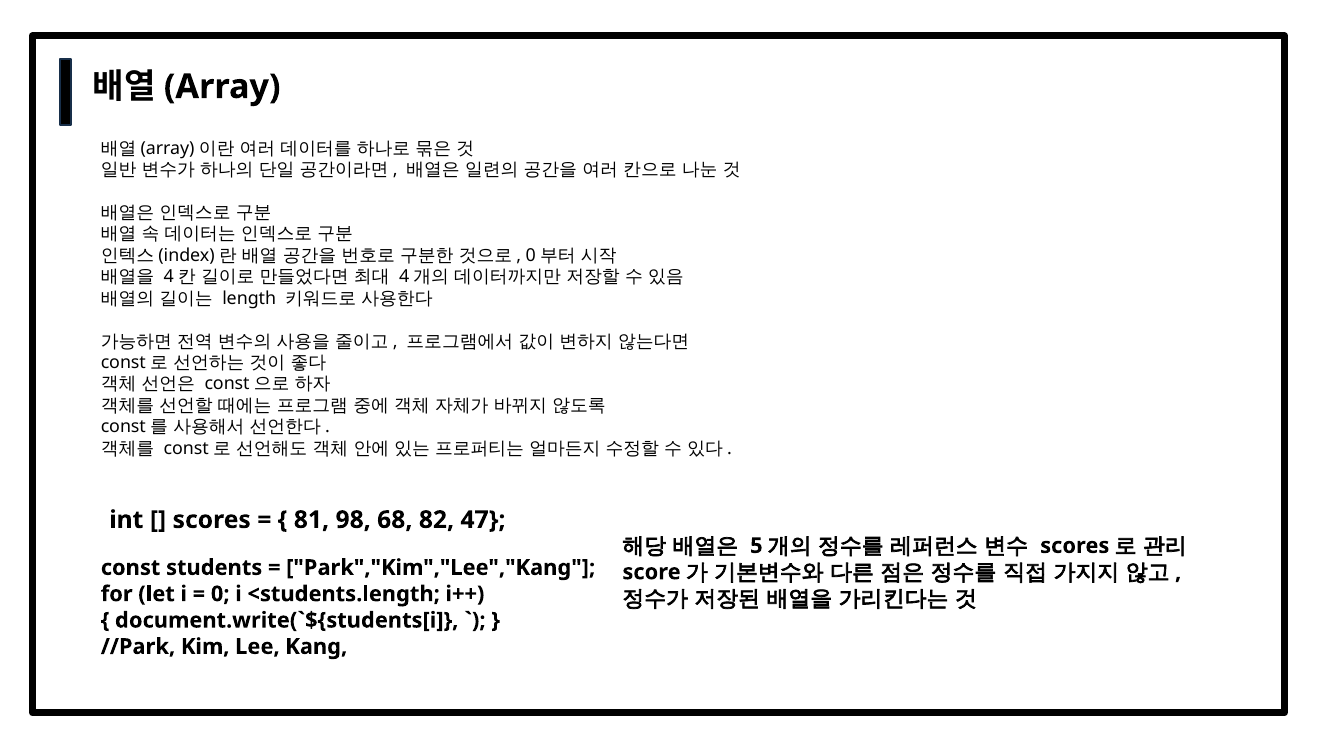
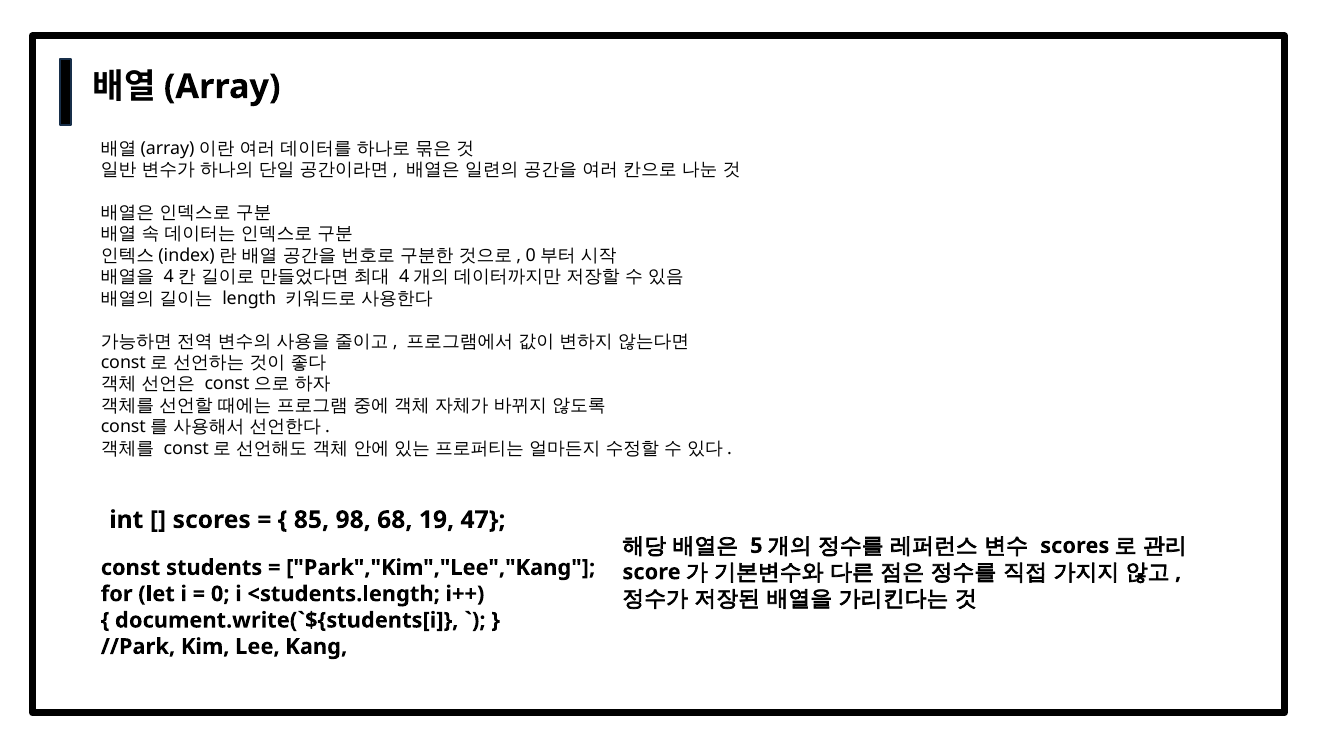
81: 81 -> 85 (311, 520)
82: 82 -> 19 (436, 520)
